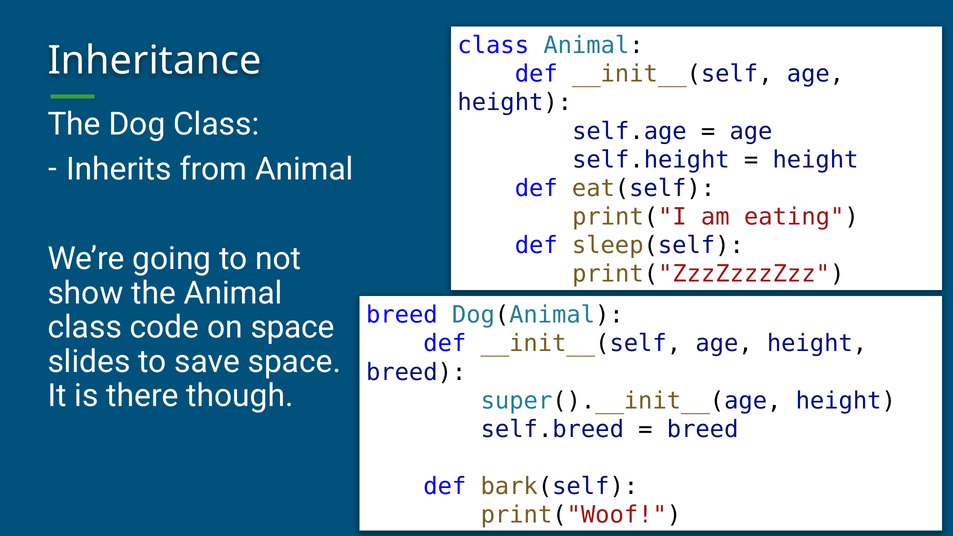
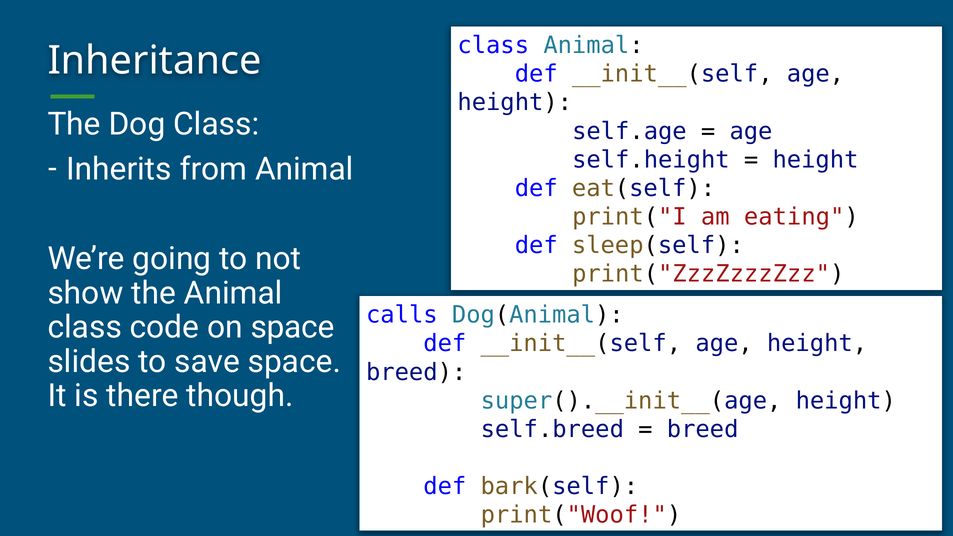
breed: breed -> calls (402, 315)
